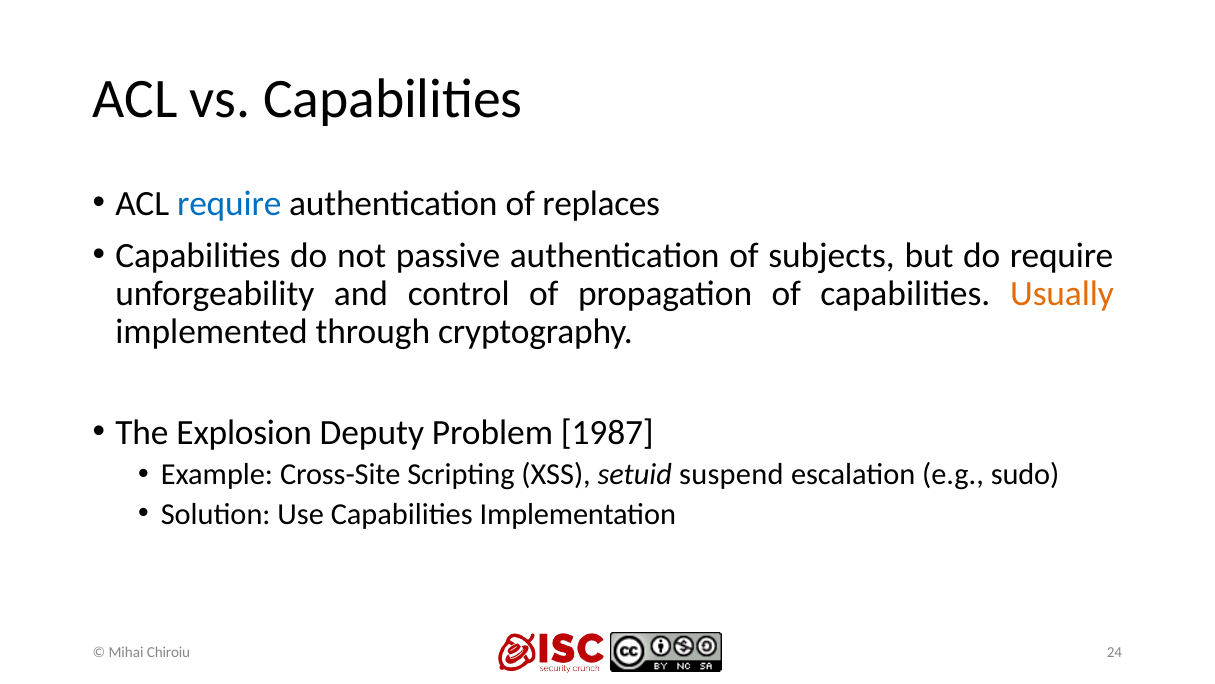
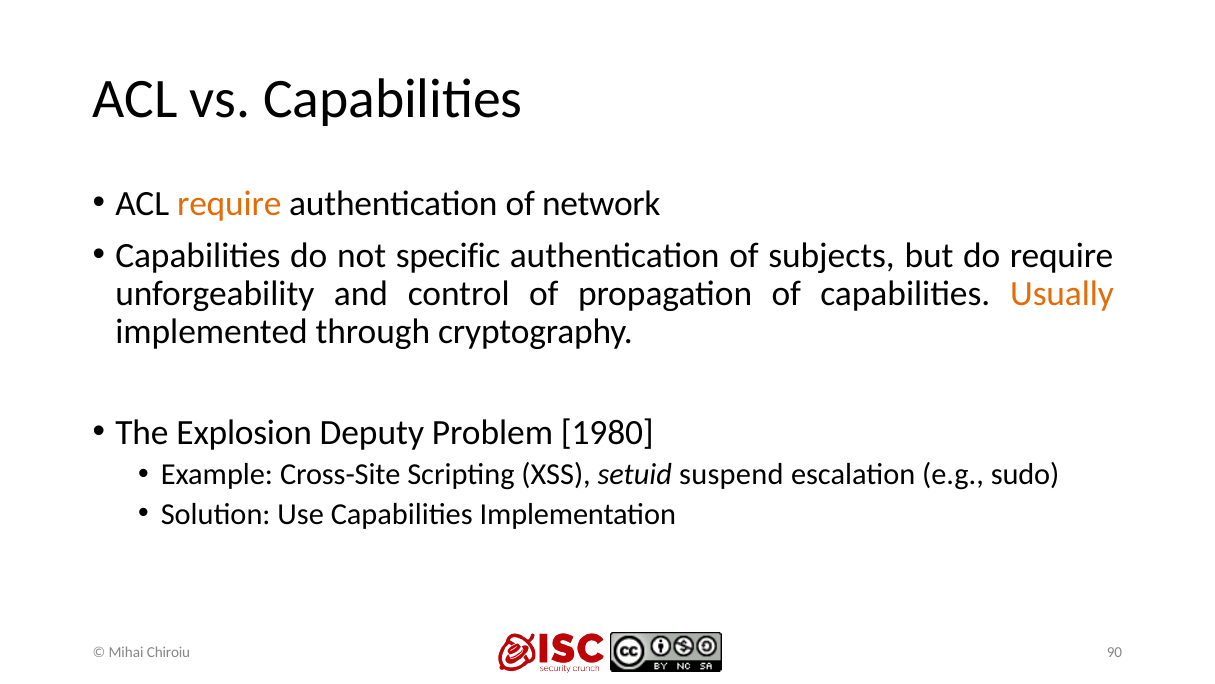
require colour: blue -> orange (229, 204)
replaces: replaces -> network (601, 204)
passive: passive -> specific (448, 255)
1987: 1987 -> 1980 (607, 432)
24: 24 -> 90 (1114, 652)
